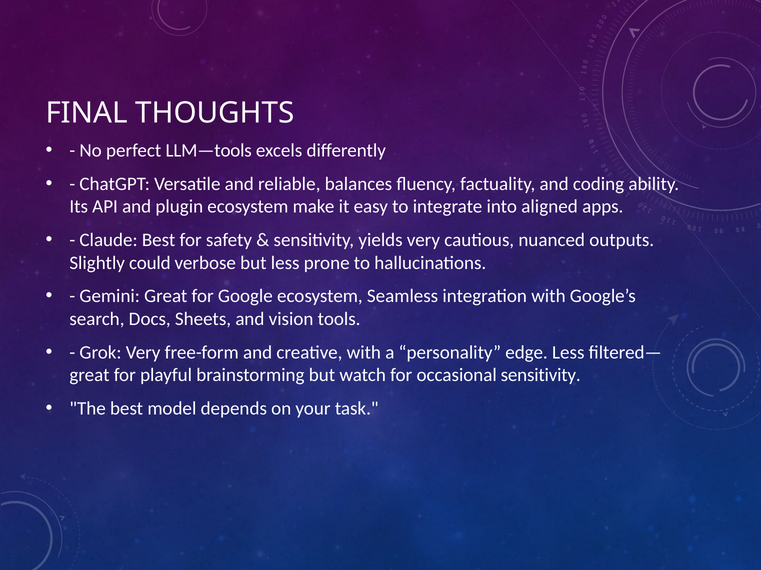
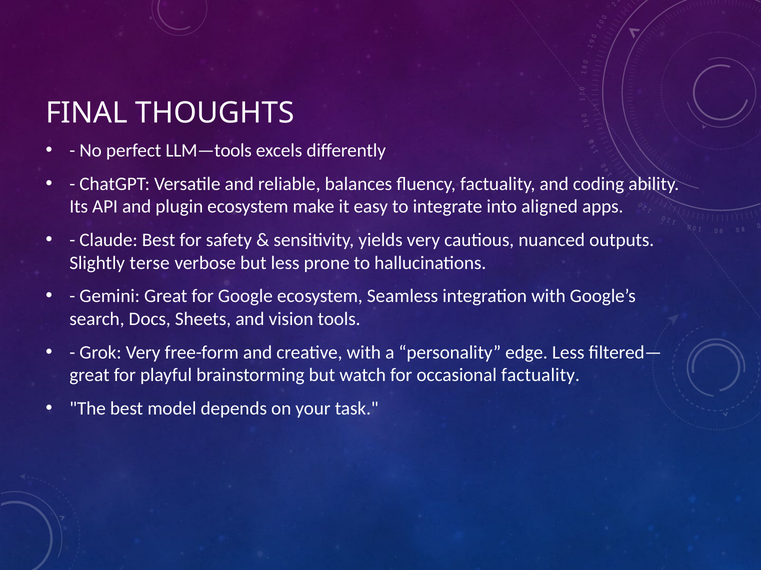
could: could -> terse (150, 263)
occasional sensitivity: sensitivity -> factuality (541, 376)
